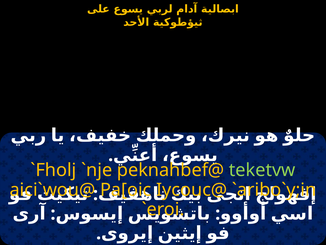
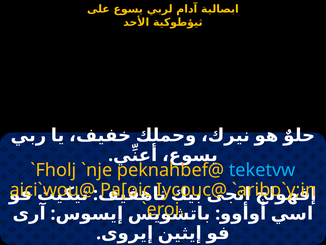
teketvw colour: light green -> light blue (262, 170)
